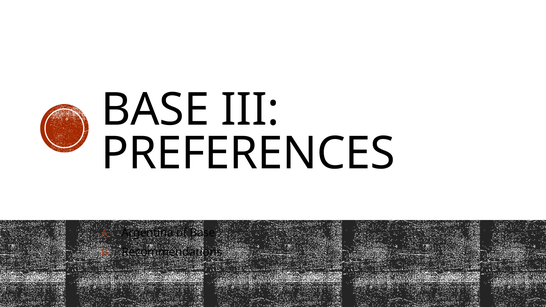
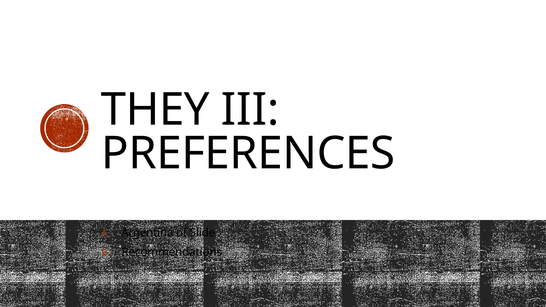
BASE: BASE -> THEY (155, 110)
of Base: Base -> Slide (202, 233)
